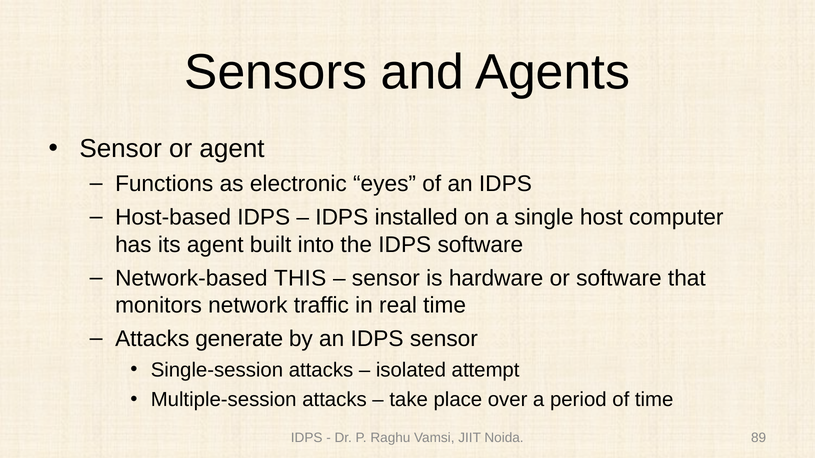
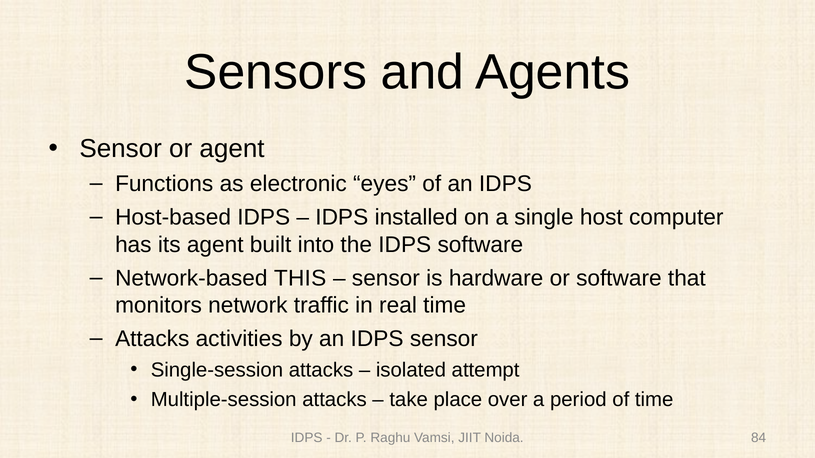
generate: generate -> activities (239, 339)
89: 89 -> 84 (759, 438)
